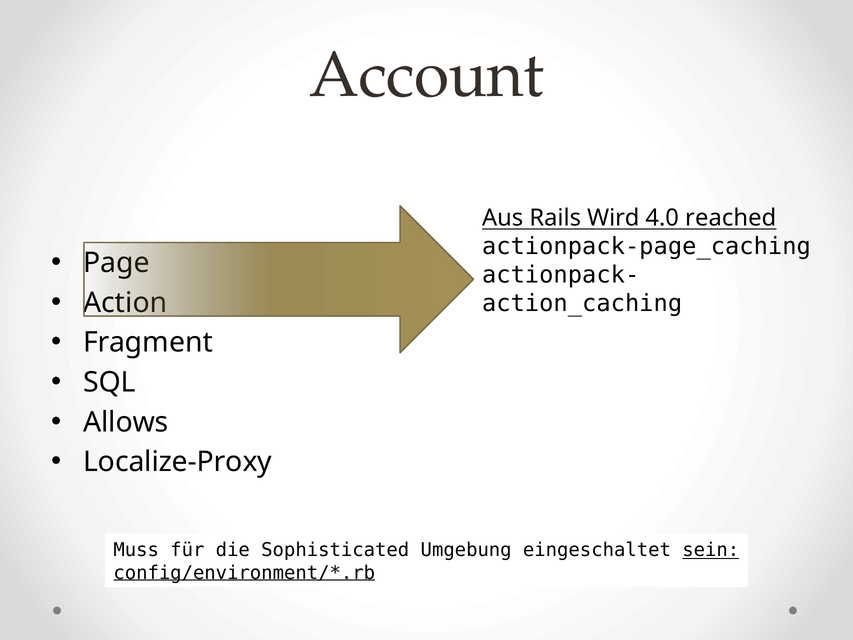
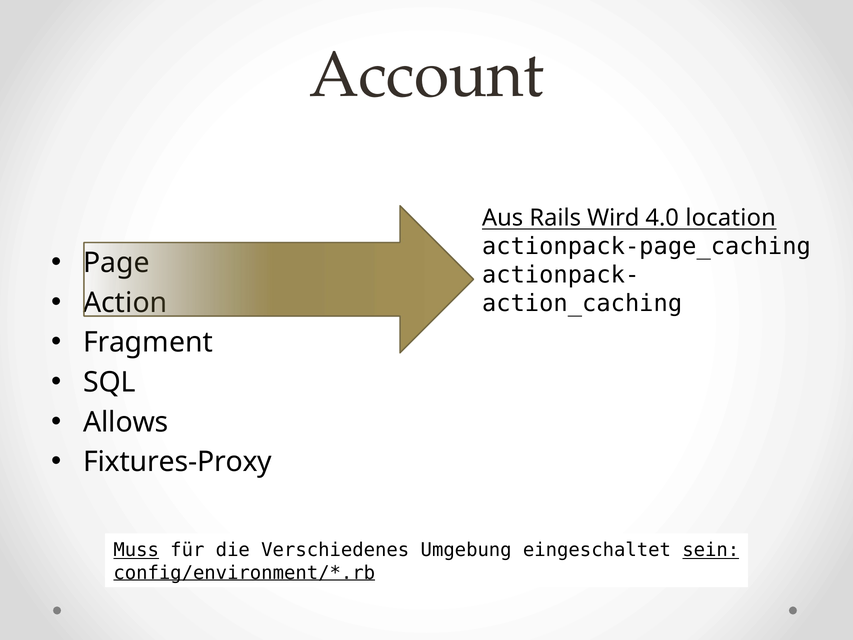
reached: reached -> location (731, 218)
Localize-Proxy: Localize-Proxy -> Fixtures-Proxy (178, 462)
Muss underline: none -> present (136, 550)
Sophisticated: Sophisticated -> Verschiedenes (335, 550)
